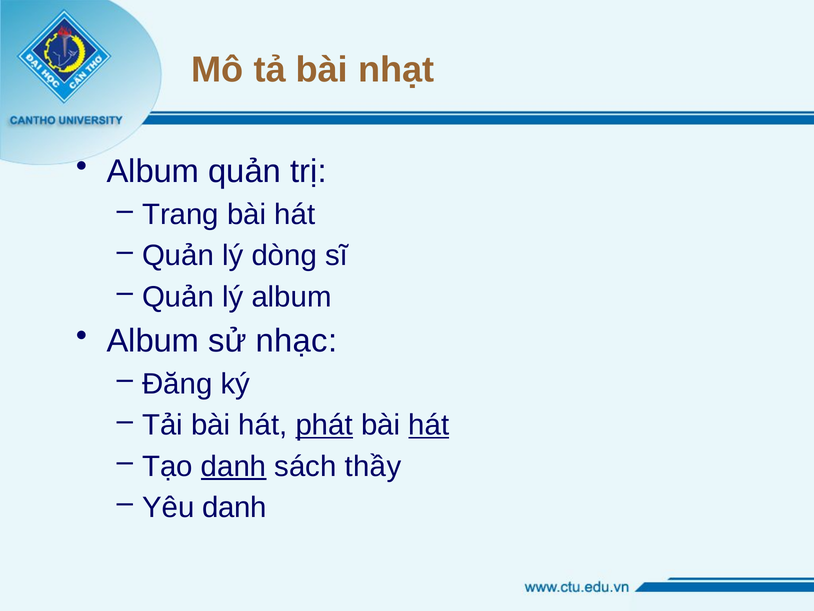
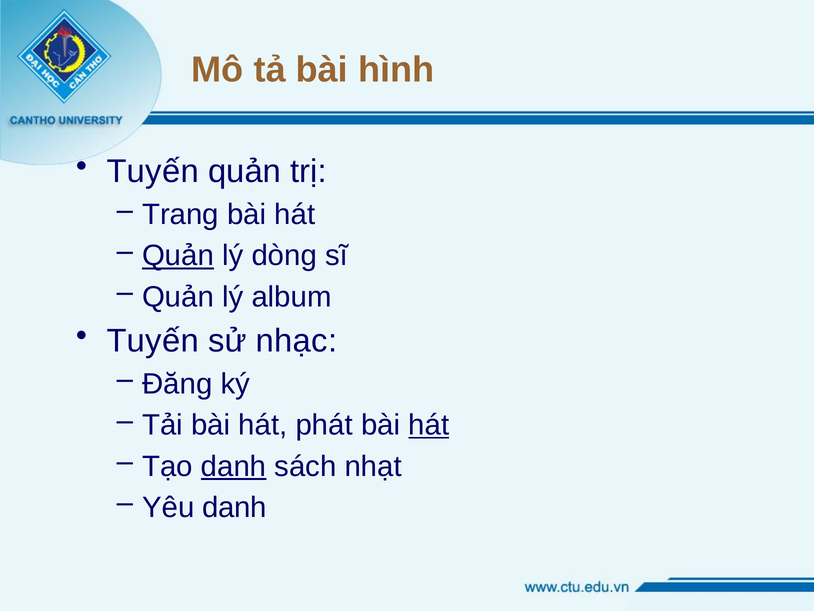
nhạt: nhạt -> hình (396, 70)
Album: Album -> Tuyến (153, 171)
Quản underline: none -> present (178, 256)
Album: Album -> Tuyến (153, 341)
phát underline: present -> none (324, 425)
thầy: thầy -> nhạt (373, 466)
